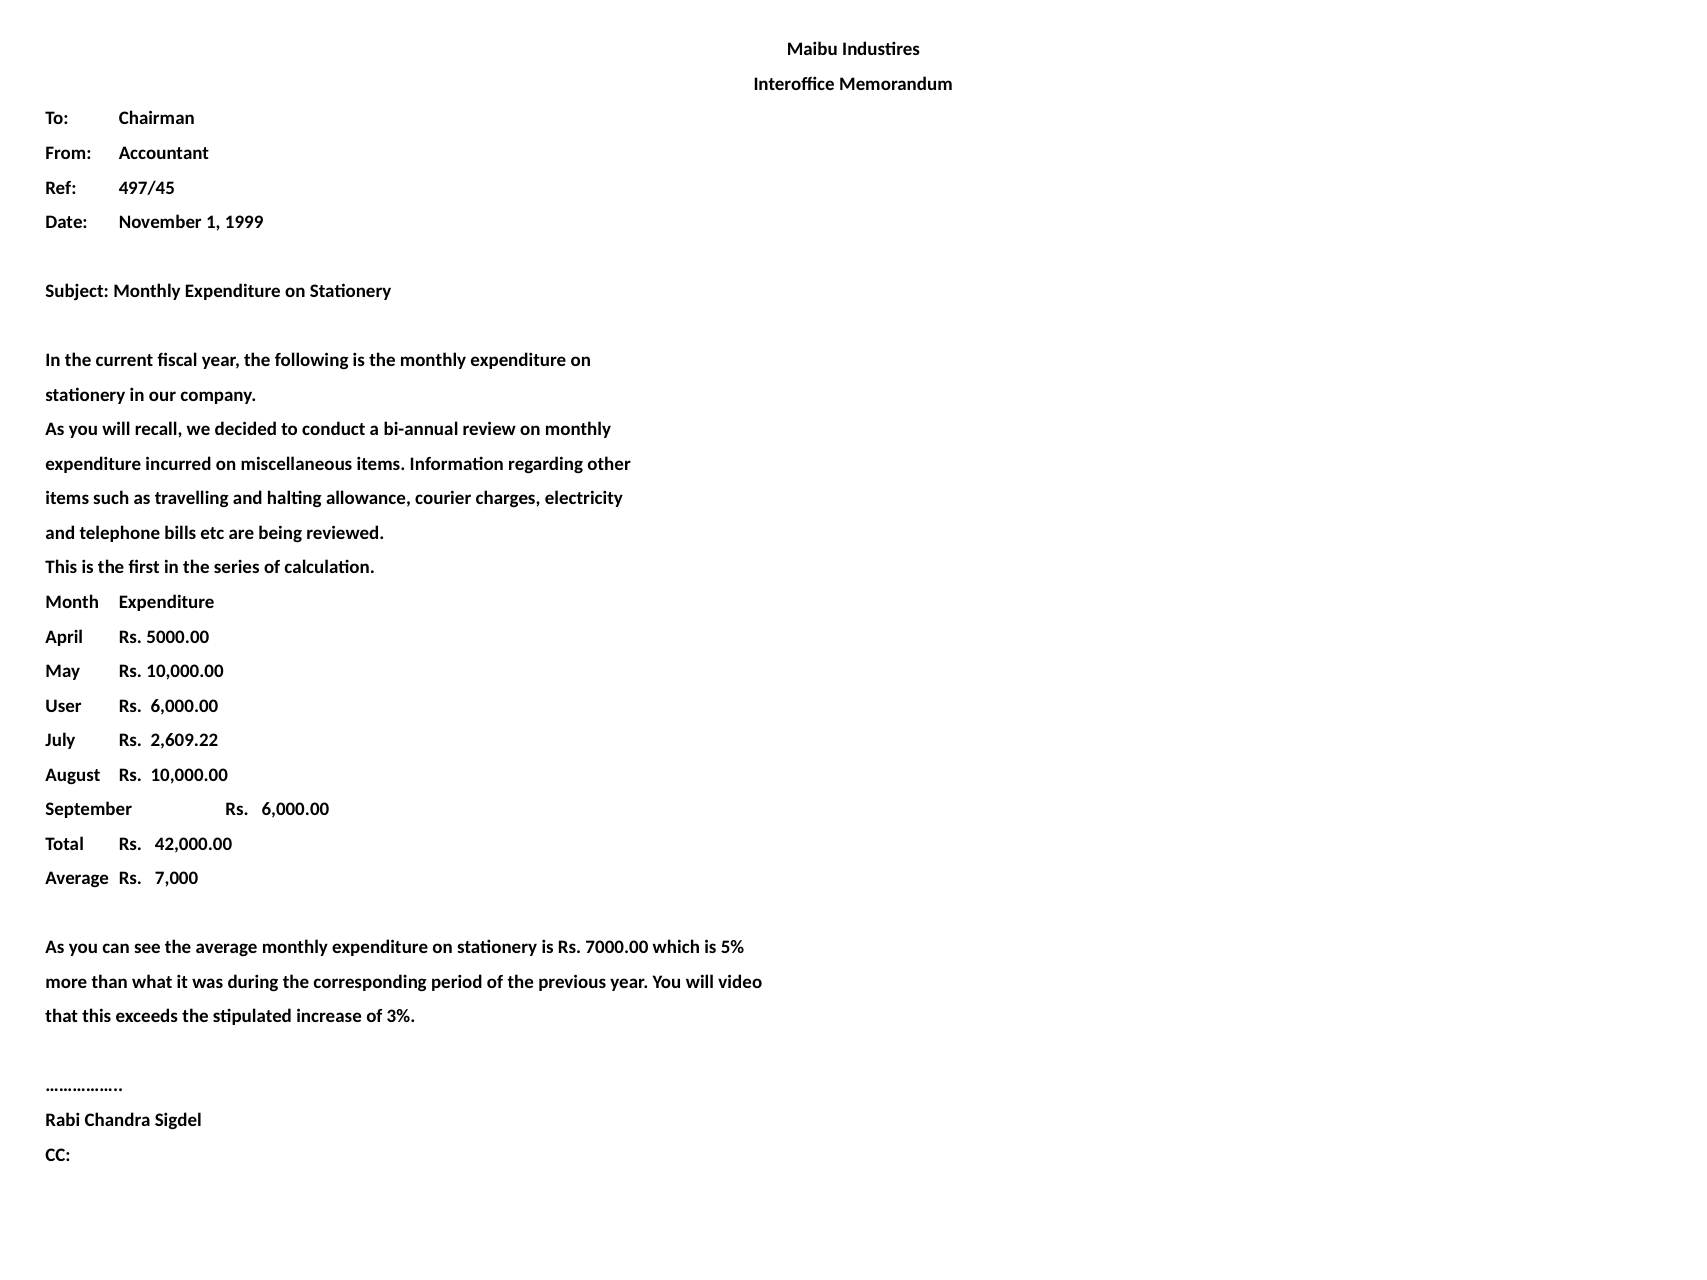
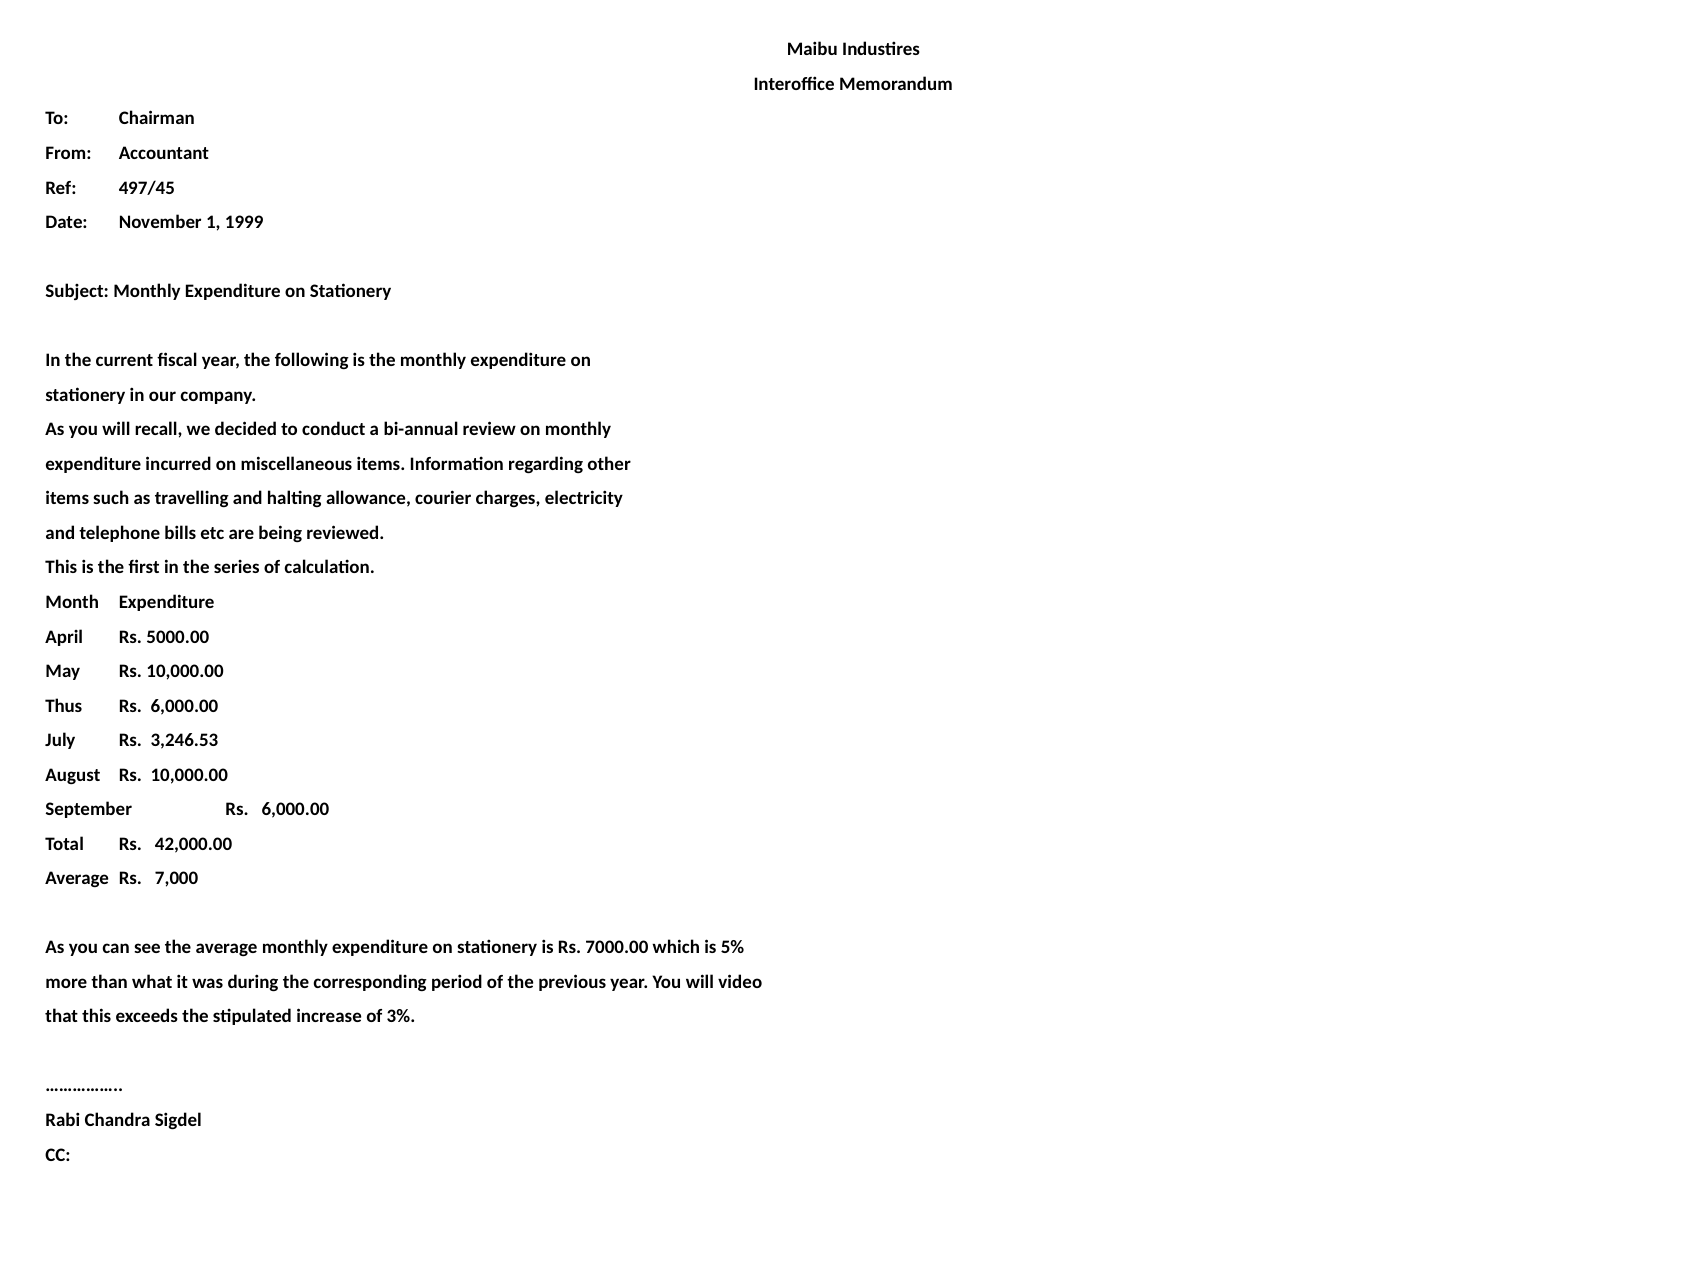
User: User -> Thus (64, 706)
2,609.22: 2,609.22 -> 3,246.53 (184, 741)
